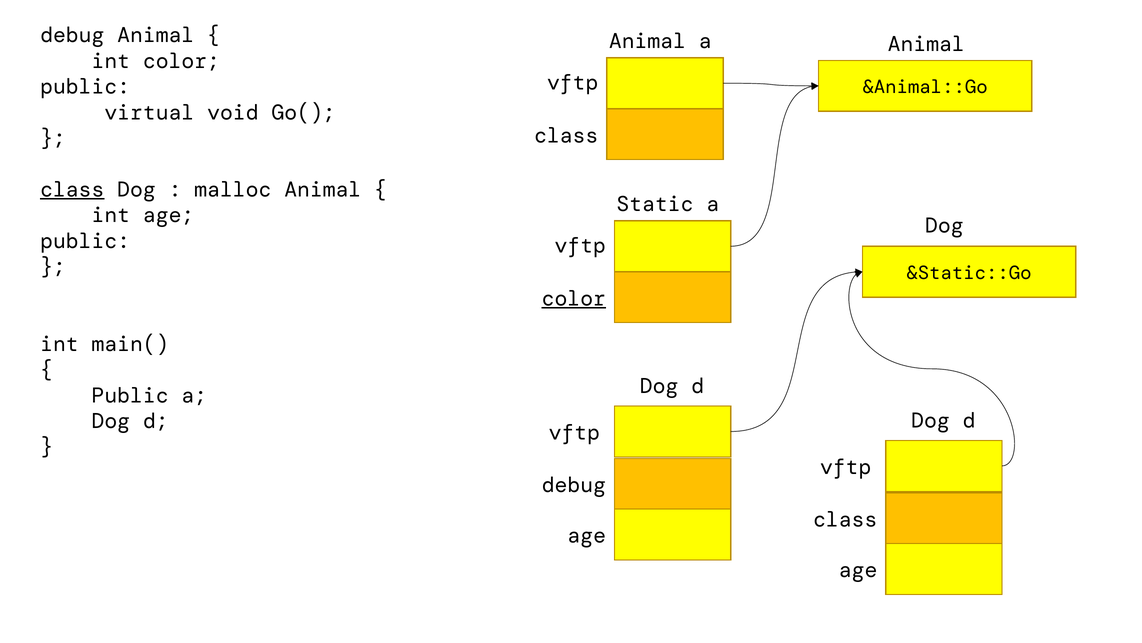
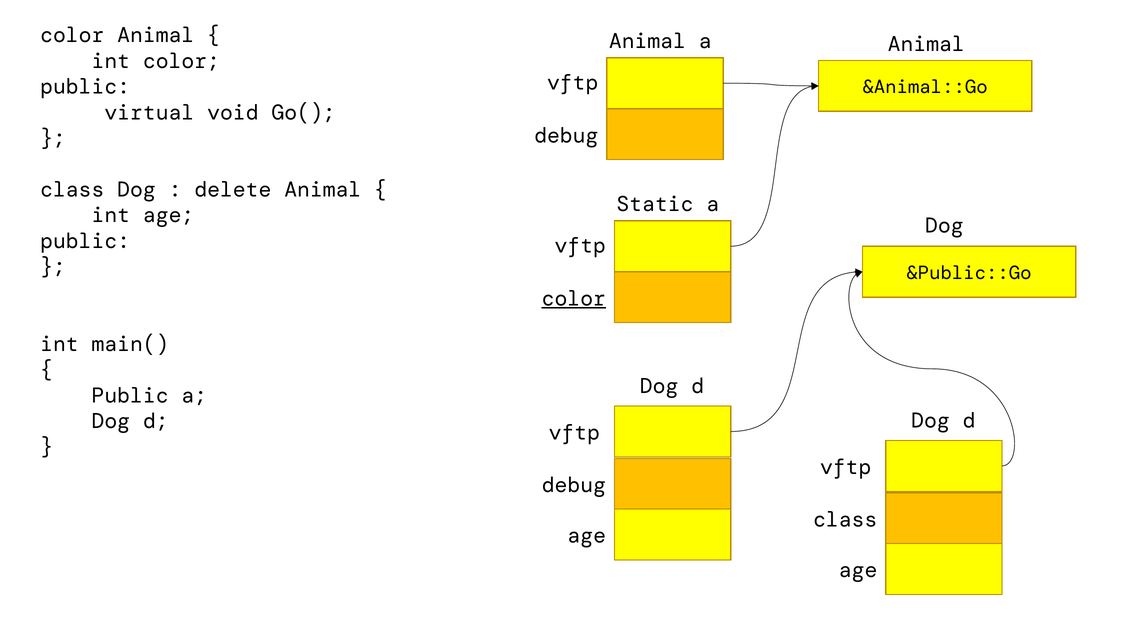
debug: debug -> color (72, 35)
class: class -> debug (566, 135)
class underline: present -> none (72, 189)
malloc: malloc -> delete (233, 189)
&Static::Go: &Static::Go -> &Public::Go (969, 273)
